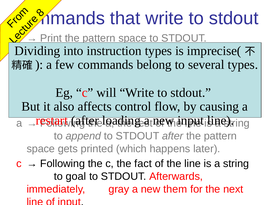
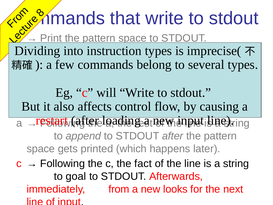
gray: gray -> from (119, 189)
them: them -> looks (175, 189)
